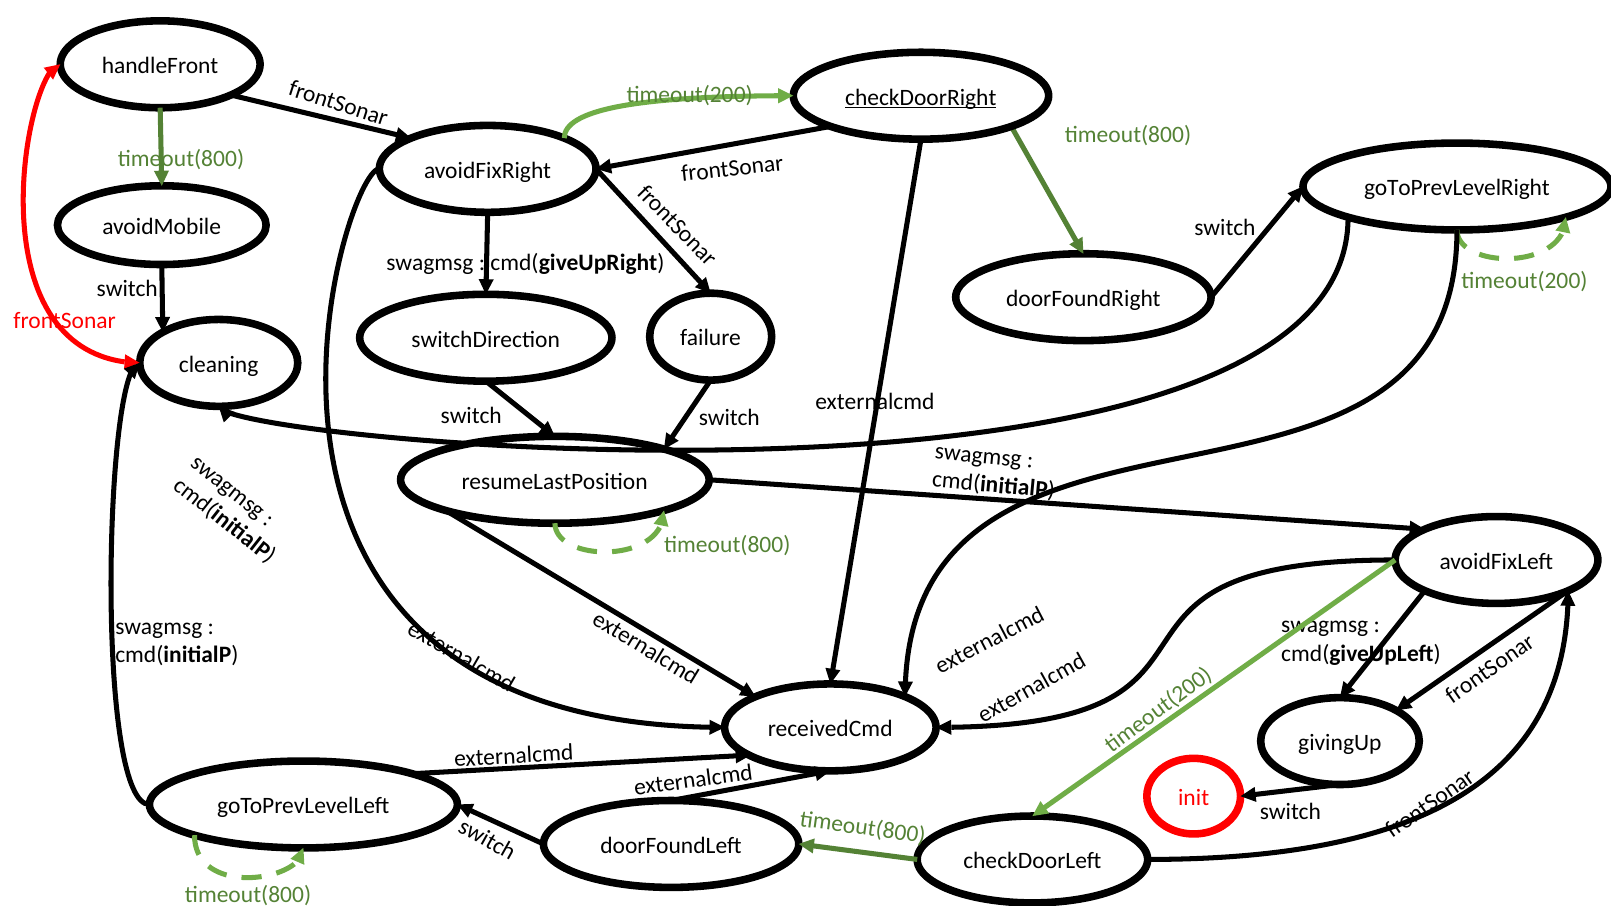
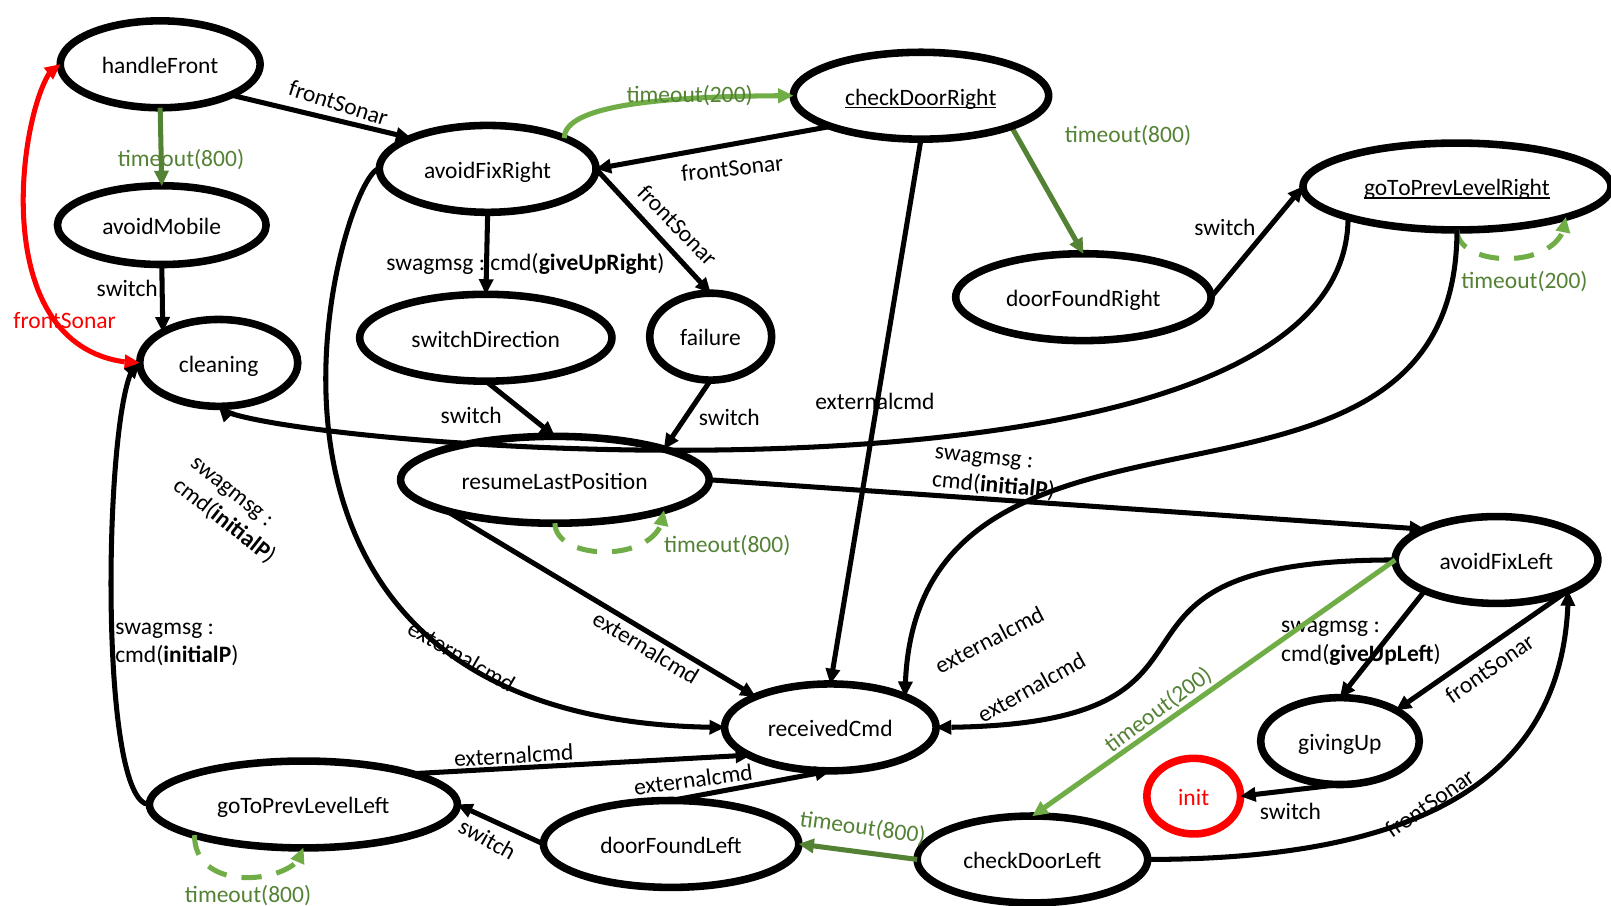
goToPrevLevelRight underline: none -> present (1457, 188)
